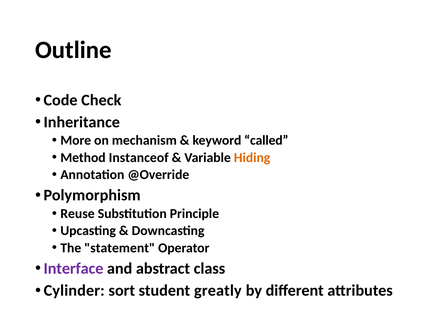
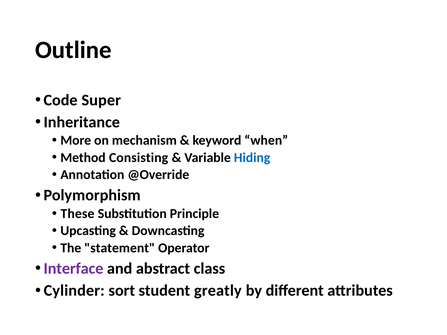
Check: Check -> Super (101, 100)
called: called -> when (266, 141)
Instanceof: Instanceof -> Consisting (139, 158)
Hiding colour: orange -> blue (252, 158)
Reuse: Reuse -> These (77, 214)
